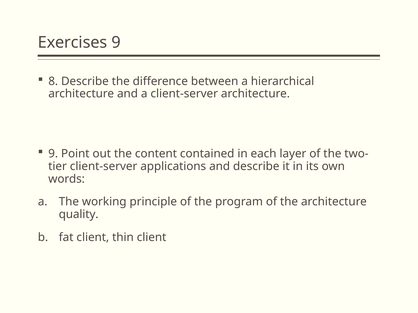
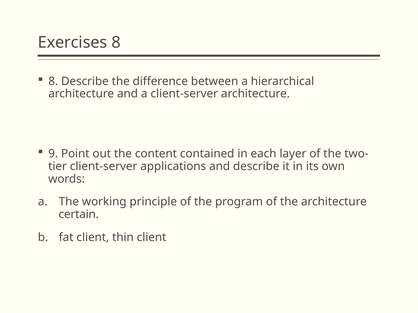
Exercises 9: 9 -> 8 (116, 43)
quality: quality -> certain (79, 215)
